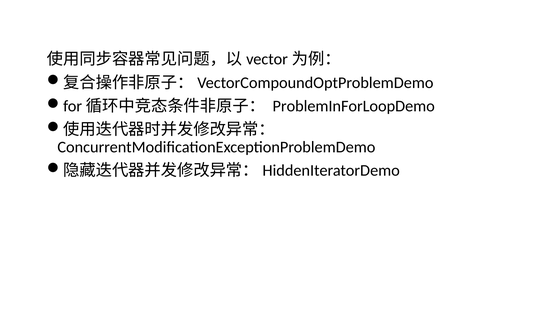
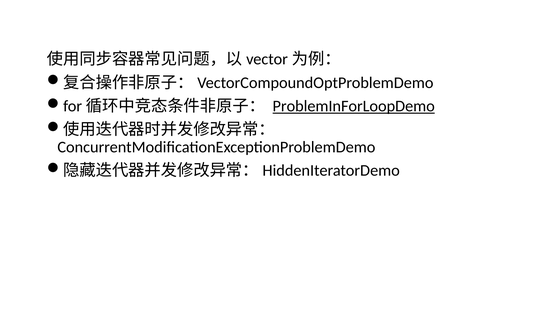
ProblemInForLoopDemo underline: none -> present (354, 106)
